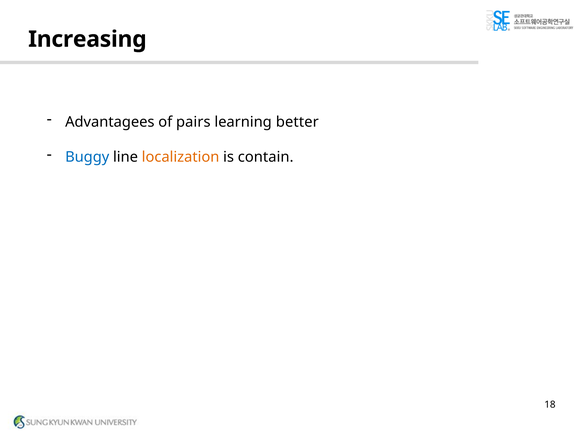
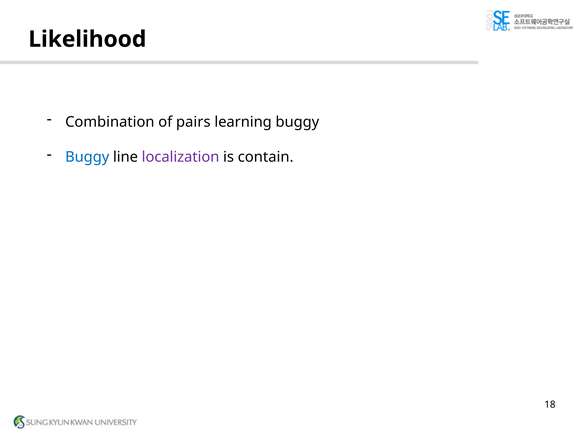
Increasing: Increasing -> Likelihood (87, 39)
Advantagees: Advantagees -> Combination (110, 122)
learning better: better -> buggy (297, 122)
localization colour: orange -> purple (181, 157)
